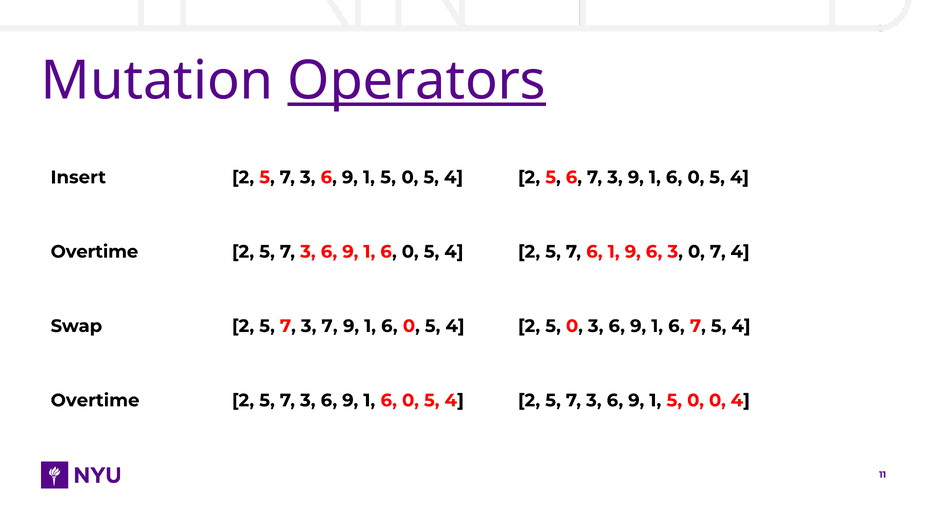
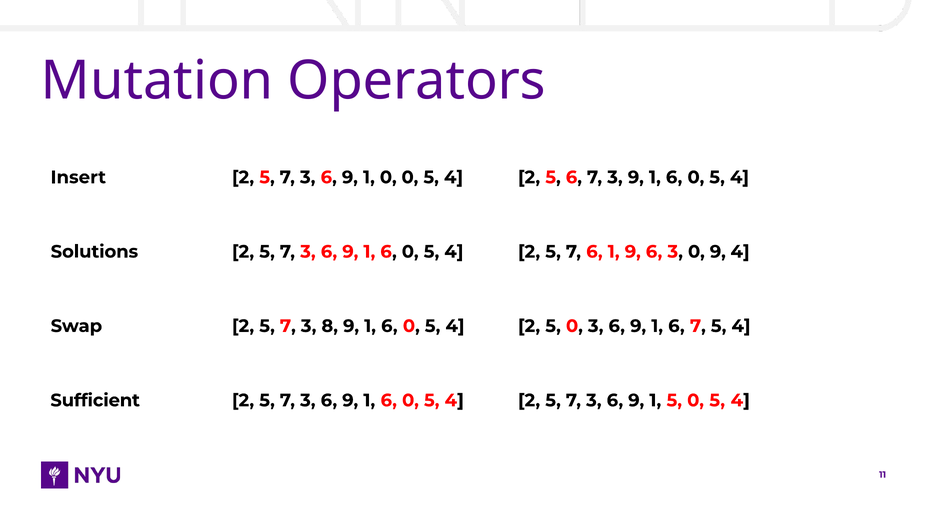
Operators underline: present -> none (417, 81)
5: 5 -> 0 (388, 177)
Overtime: Overtime -> Solutions (94, 251)
0 7: 7 -> 9 (718, 251)
3 7: 7 -> 8 (330, 326)
Overtime: Overtime -> Sufficient (95, 400)
5 0 0: 0 -> 5 (717, 400)
